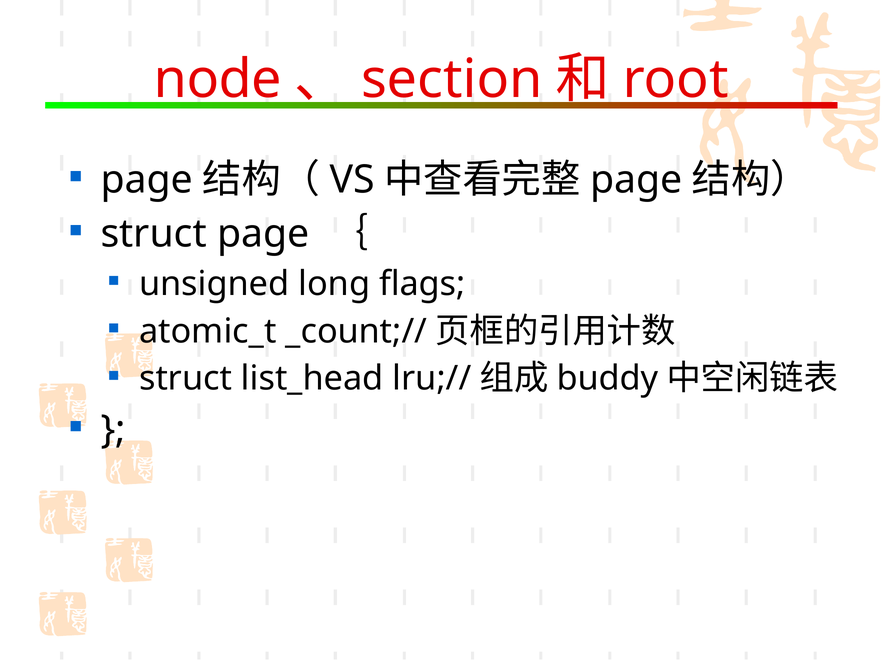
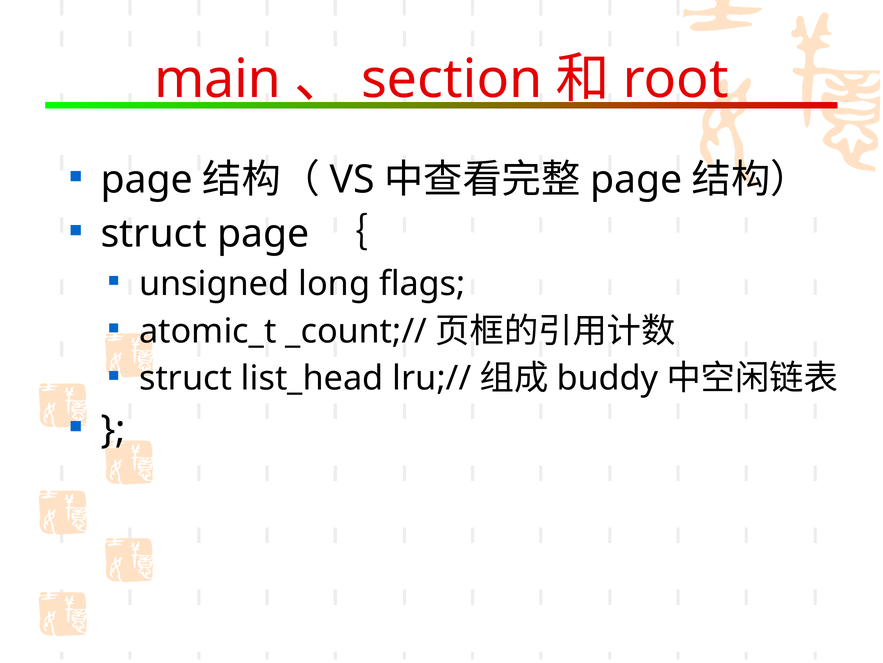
node: node -> main (218, 79)
